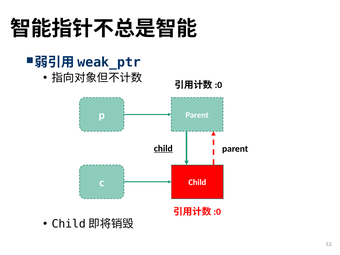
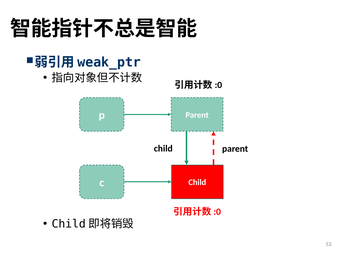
child underline: present -> none (163, 148)
